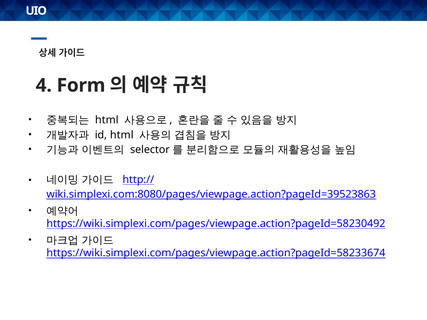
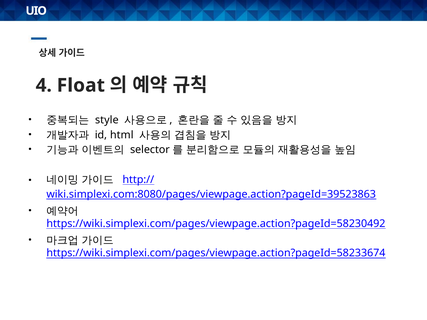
Form: Form -> Float (81, 85)
html: html -> style (107, 120)
